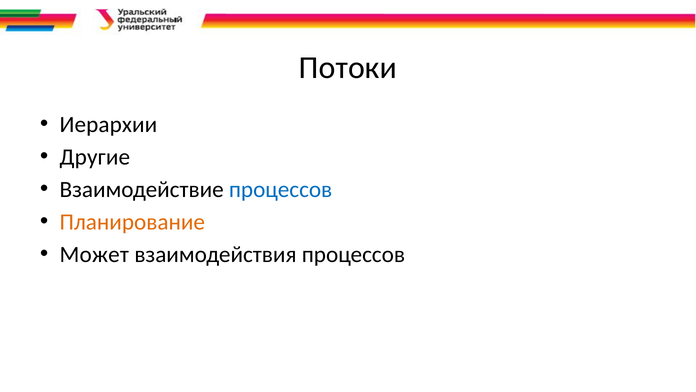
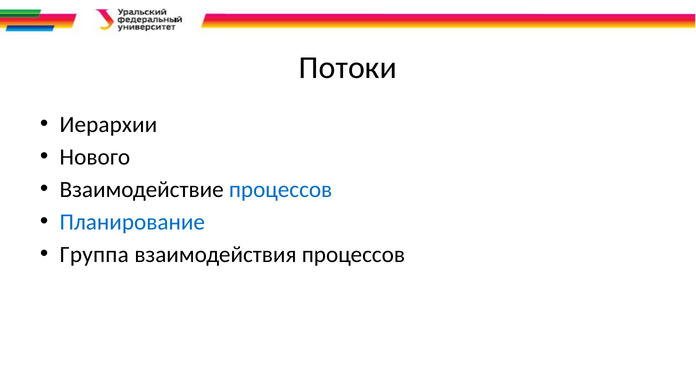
Другие: Другие -> Нового (95, 157)
Планирование colour: orange -> blue (132, 222)
Может: Может -> Группа (94, 254)
